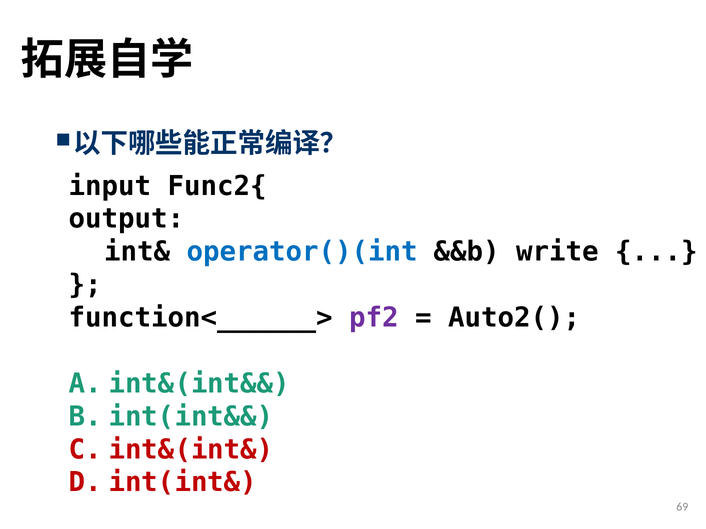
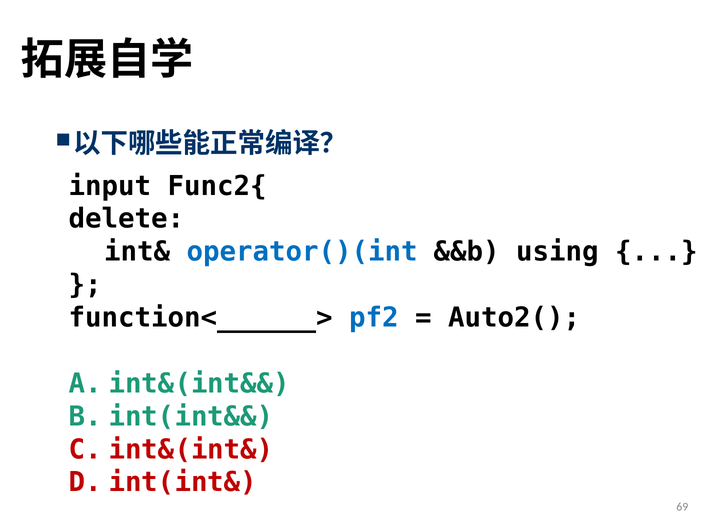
output: output -> delete (127, 219)
write: write -> using (558, 252)
pf2 colour: purple -> blue (374, 318)
